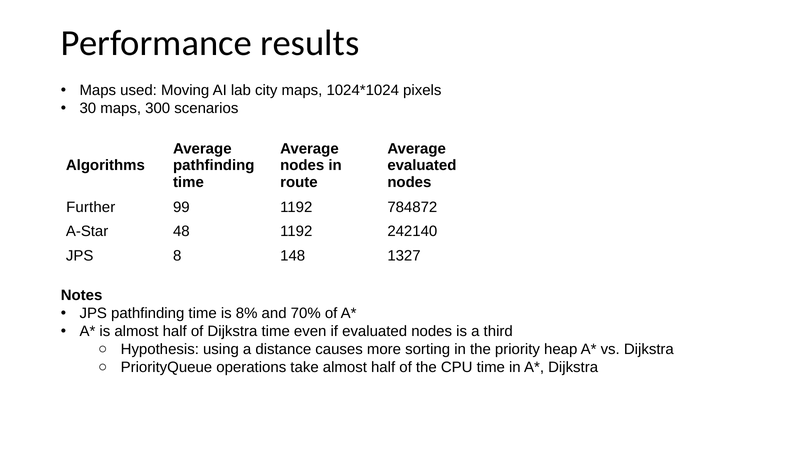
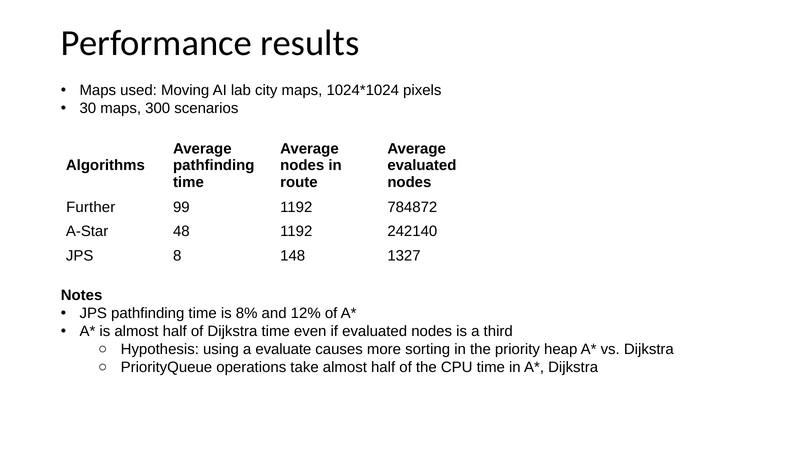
70%: 70% -> 12% (306, 313)
distance: distance -> evaluate (283, 349)
